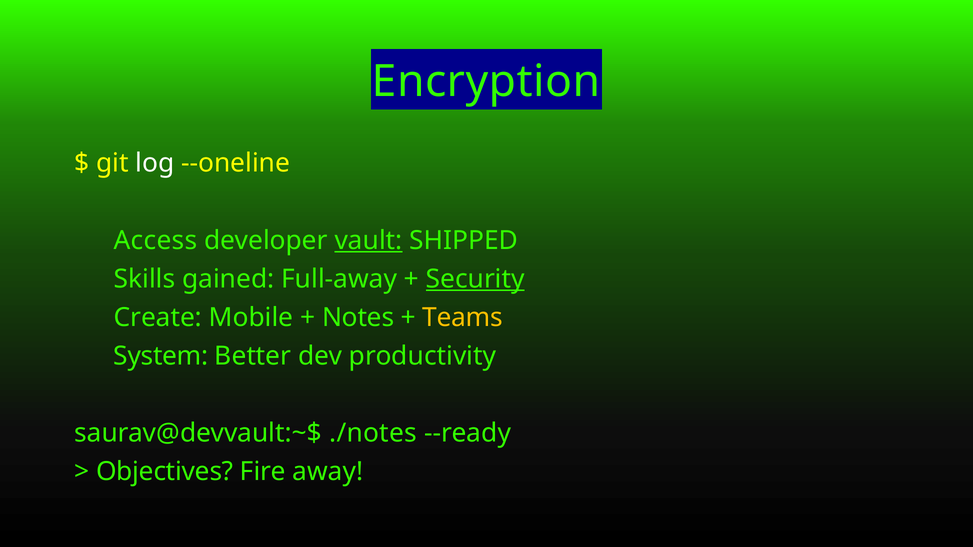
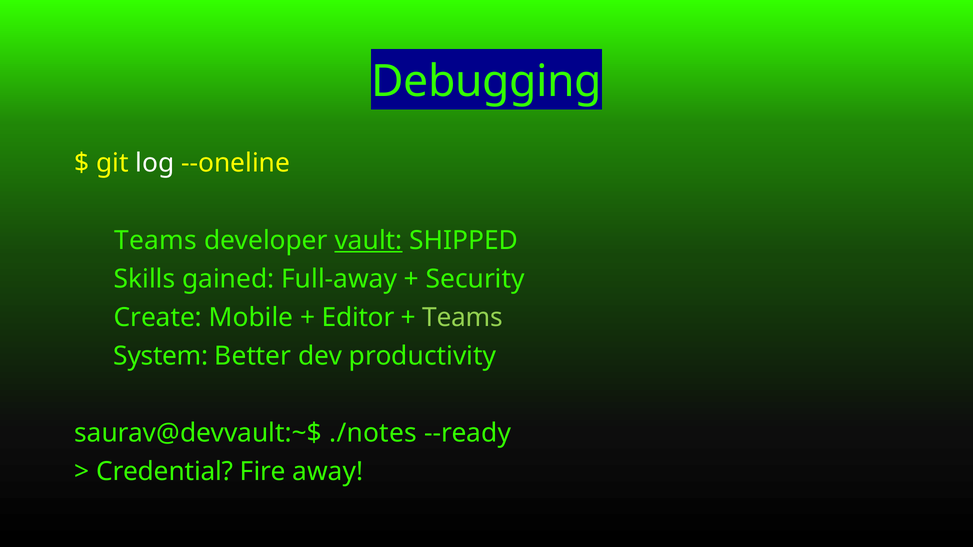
Encryption: Encryption -> Debugging (487, 82)
Access: Access -> Teams (155, 241)
Security underline: present -> none (475, 279)
Notes: Notes -> Editor (358, 318)
Teams colour: yellow -> light green (463, 318)
Objectives: Objectives -> Credential (165, 472)
